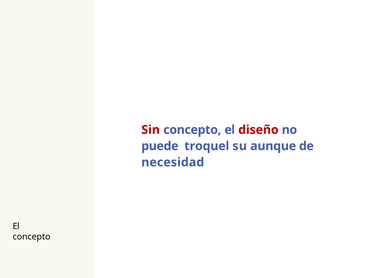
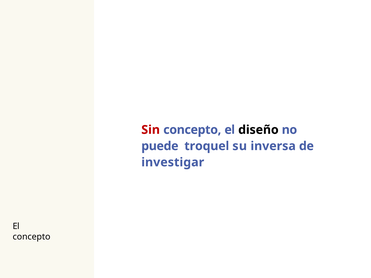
diseño colour: red -> black (258, 130)
aunque: aunque -> inversa (273, 146)
necesidad: necesidad -> investigar (173, 162)
